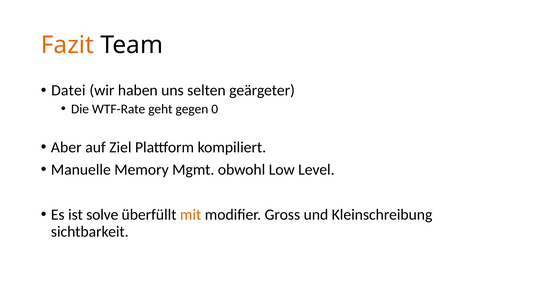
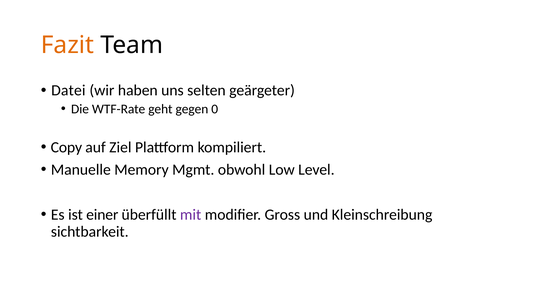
Aber: Aber -> Copy (66, 148)
solve: solve -> einer (102, 215)
mit colour: orange -> purple (191, 215)
